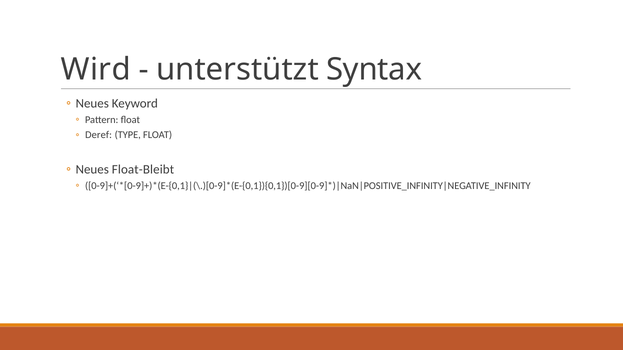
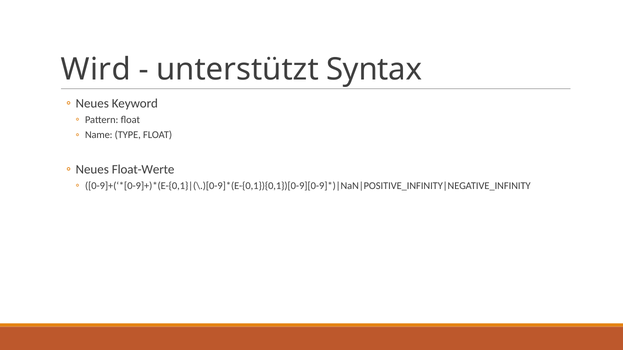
Deref: Deref -> Name (99, 135)
Float-Bleibt: Float-Bleibt -> Float-Werte (143, 170)
